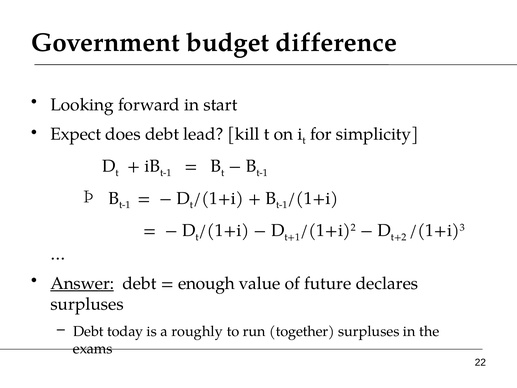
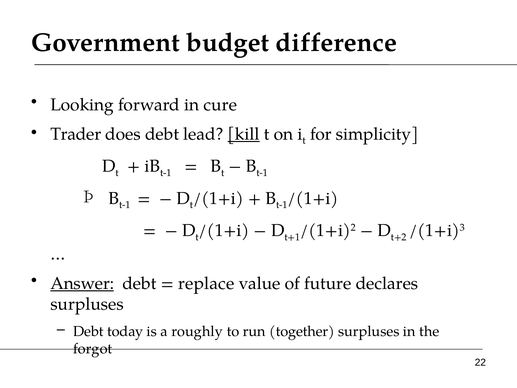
start: start -> cure (220, 105)
Expect: Expect -> Trader (76, 134)
kill underline: none -> present (244, 134)
enough: enough -> replace (206, 283)
exams: exams -> forgot (93, 348)
